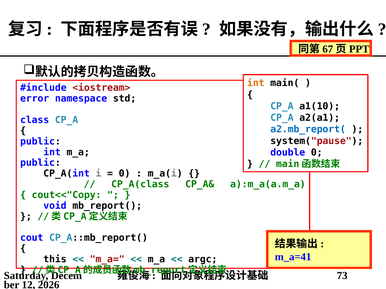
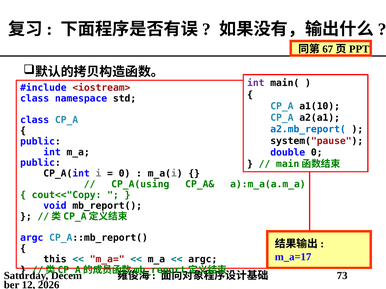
int colour: orange -> purple (256, 83)
error: error -> class (35, 99)
CP_A(class: CP_A(class -> CP_A(using (140, 185)
cout: cout -> argc (32, 238)
m_a=41: m_a=41 -> m_a=17 (293, 257)
